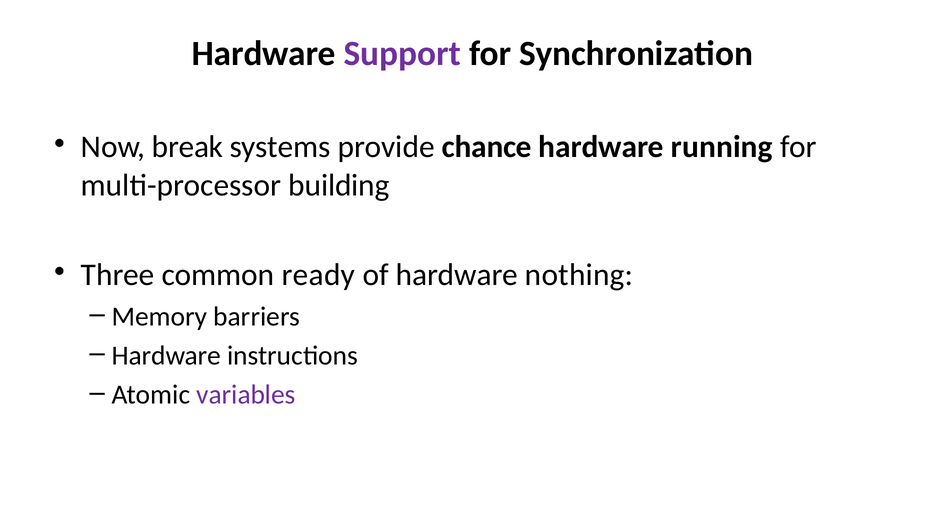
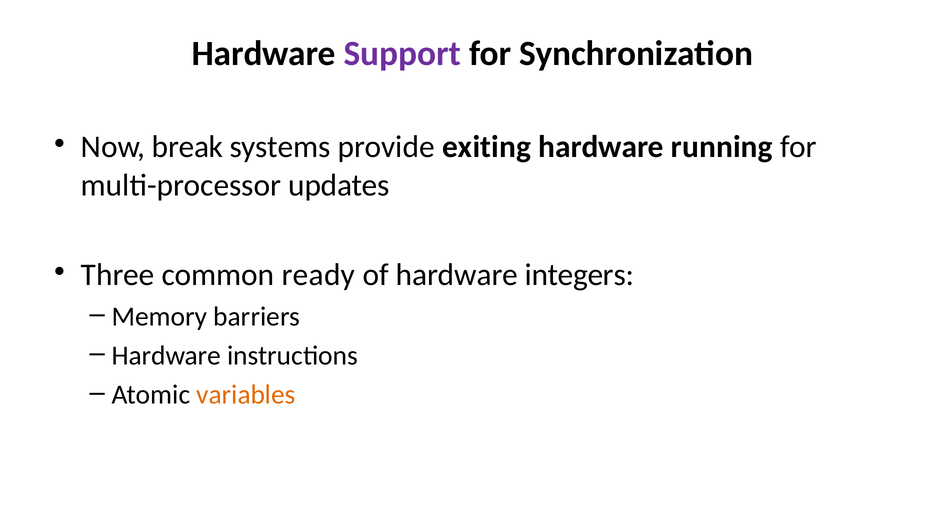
chance: chance -> exiting (487, 147)
building: building -> updates (339, 185)
nothing: nothing -> integers (579, 275)
variables colour: purple -> orange (246, 394)
